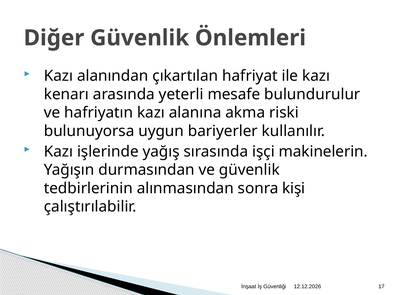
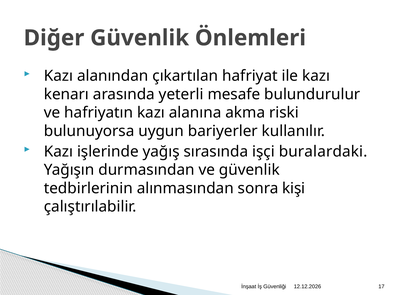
makinelerin: makinelerin -> buralardaki (323, 152)
